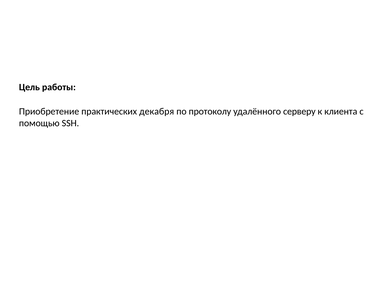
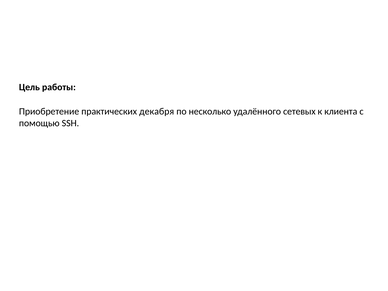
протоколу: протоколу -> несколько (210, 111)
серверу: серверу -> сетевых (299, 111)
